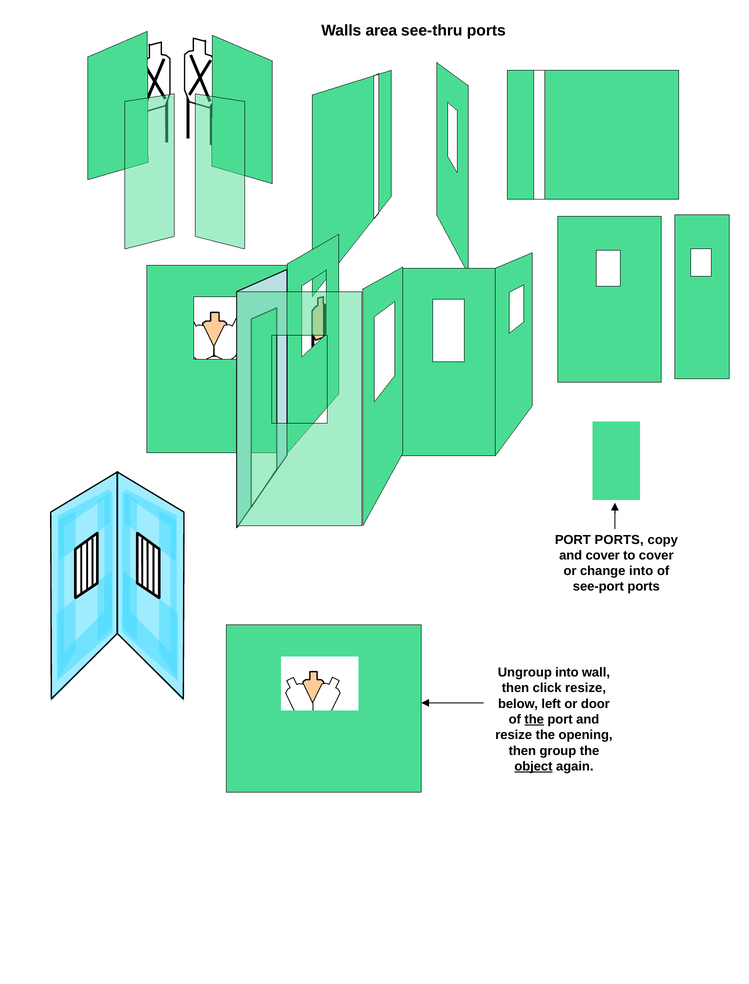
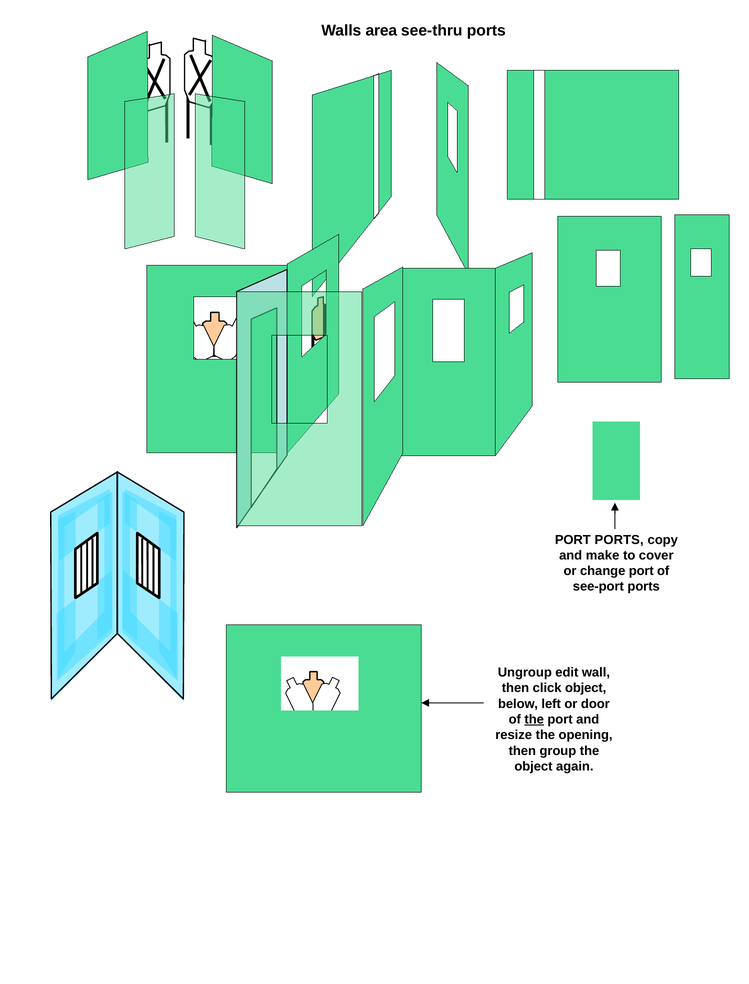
and cover: cover -> make (603, 555)
change into: into -> port (641, 570)
Ungroup into: into -> edit (567, 672)
click resize: resize -> object (586, 687)
object underline: present -> none (533, 766)
